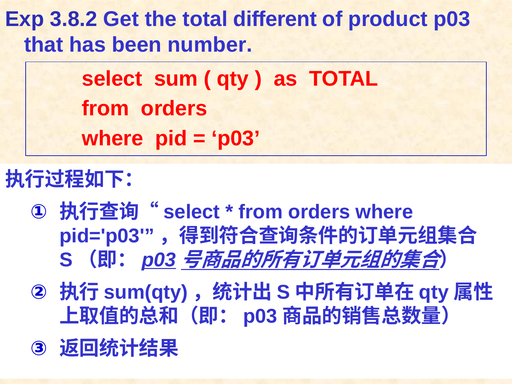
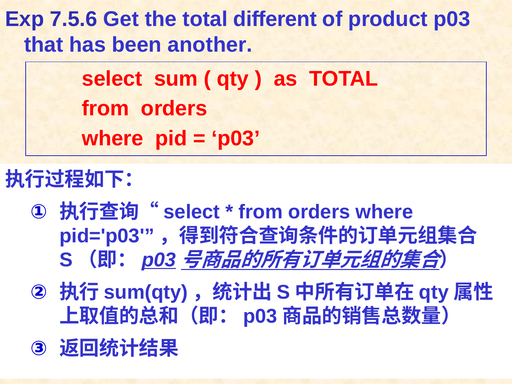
3.8.2: 3.8.2 -> 7.5.6 (74, 19)
number: number -> another (210, 45)
